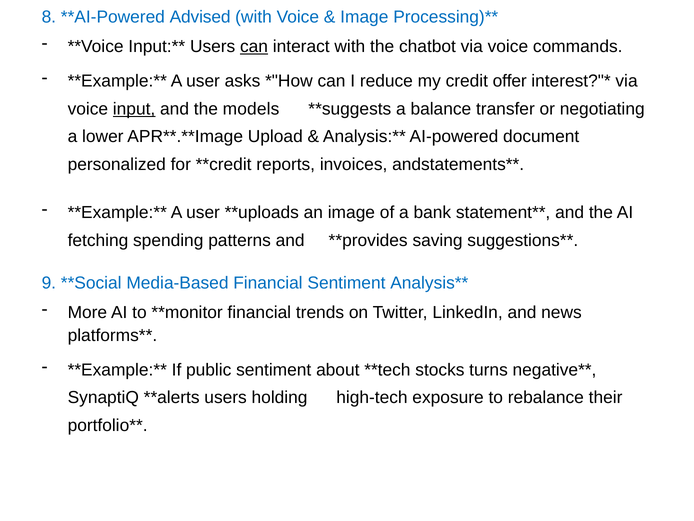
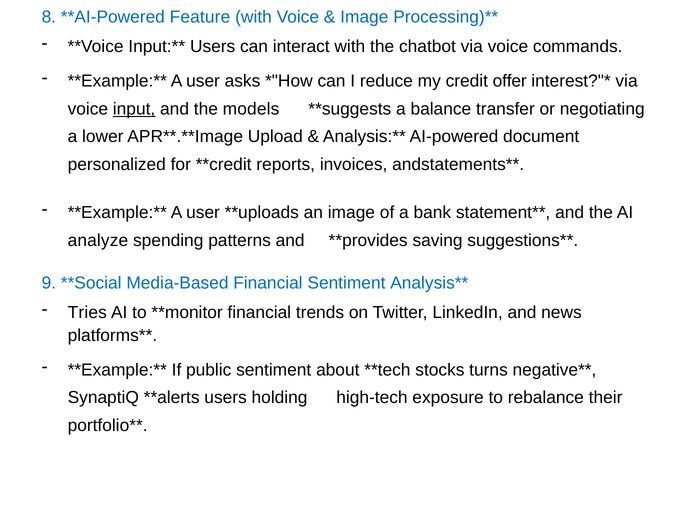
Advised: Advised -> Feature (200, 17)
can underline: present -> none (254, 46)
fetching: fetching -> analyze (98, 240)
More: More -> Tries (87, 312)
